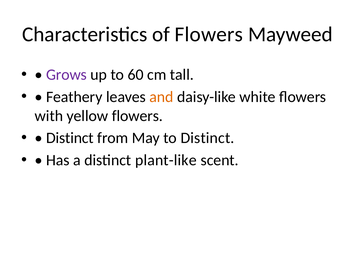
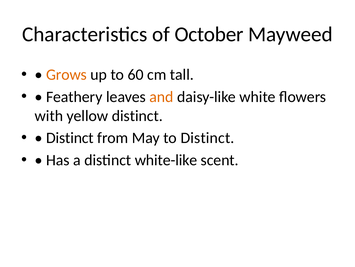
of Flowers: Flowers -> October (209, 34)
Grows colour: purple -> orange (66, 74)
yellow flowers: flowers -> distinct (137, 116)
plant-like: plant-like -> white-like (166, 160)
